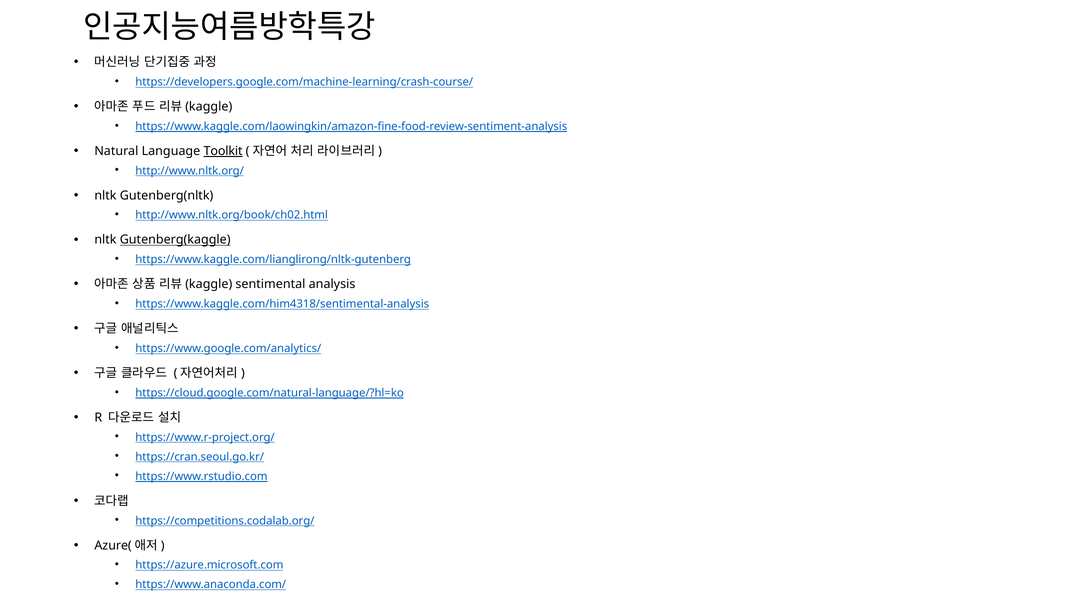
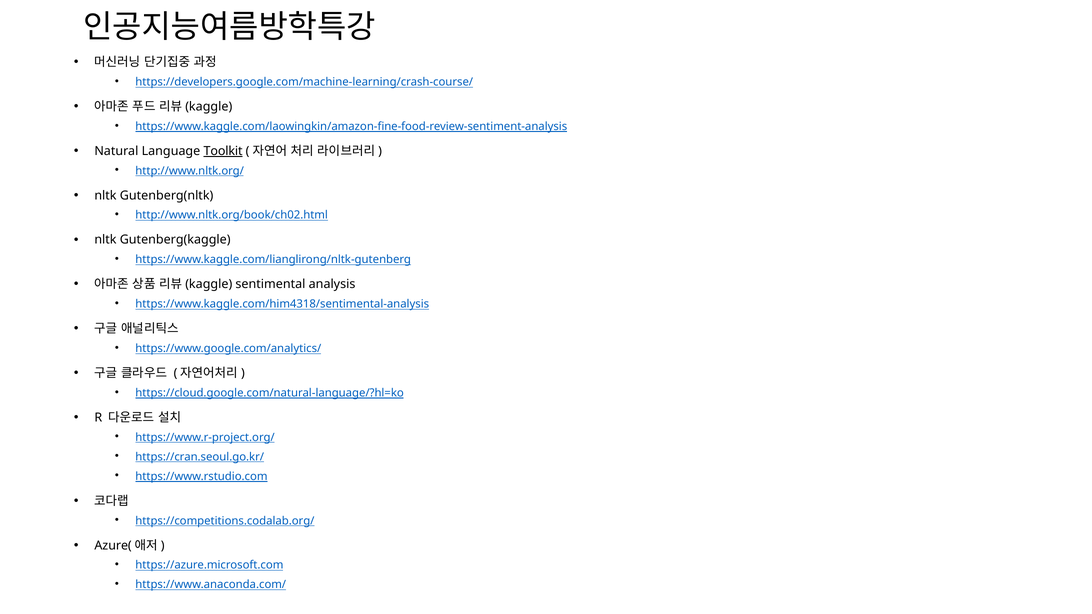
Gutenberg(kaggle underline: present -> none (175, 240)
